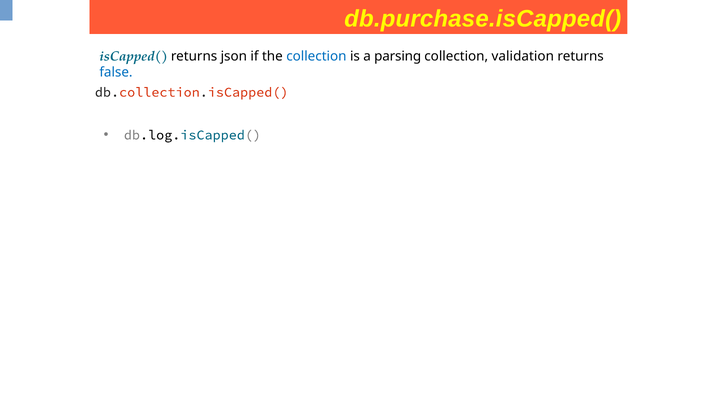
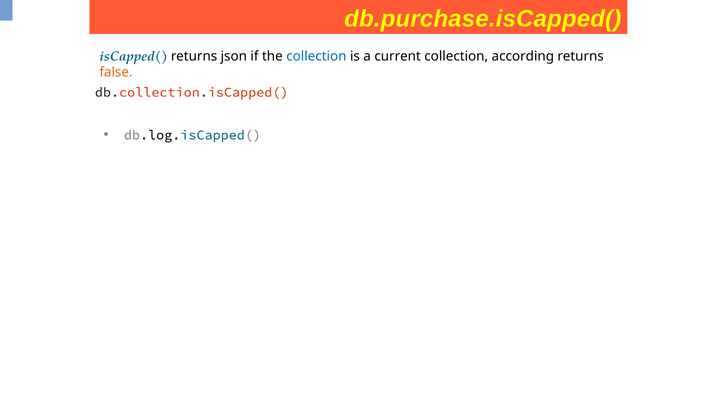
parsing: parsing -> current (398, 56)
validation: validation -> according (523, 56)
false colour: blue -> orange (116, 73)
